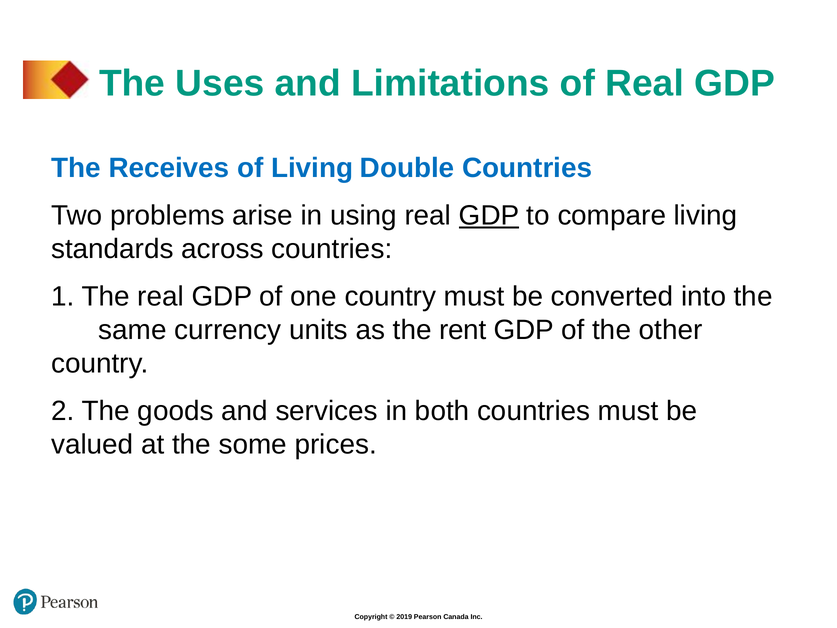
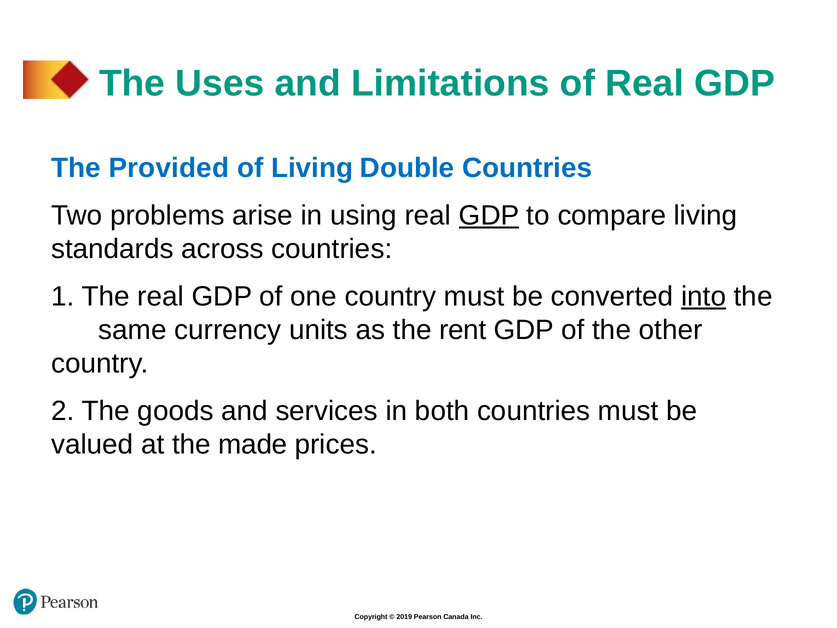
Receives: Receives -> Provided (169, 168)
into underline: none -> present (704, 296)
some: some -> made (253, 444)
